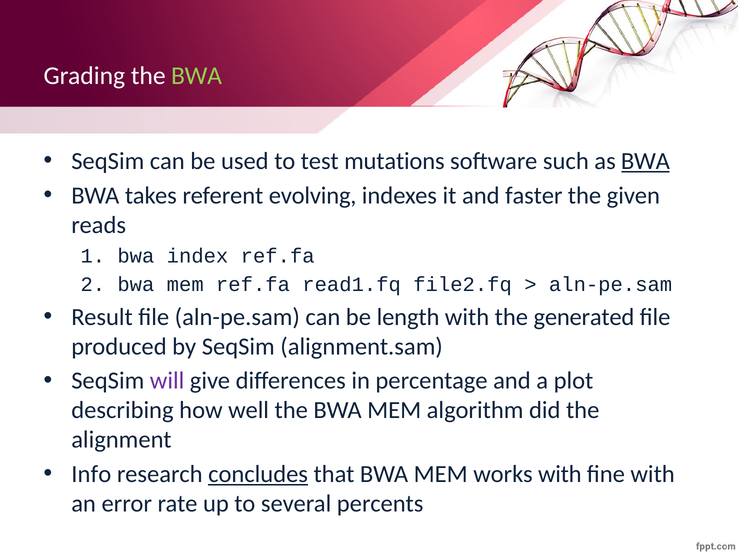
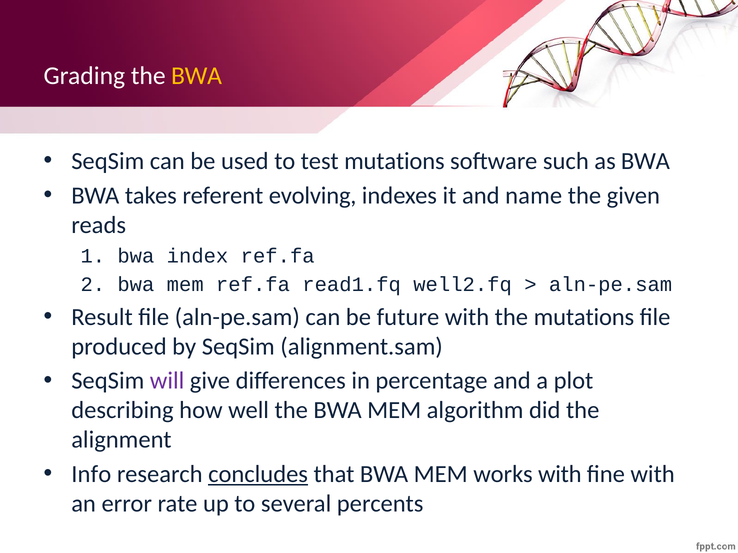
BWA colour: light green -> yellow (197, 76)
BWA underline: present -> none (645, 161)
faster: faster -> name (534, 196)
file2.fq: file2.fq -> well2.fq (463, 285)
length: length -> future (408, 317)
the generated: generated -> mutations (584, 317)
